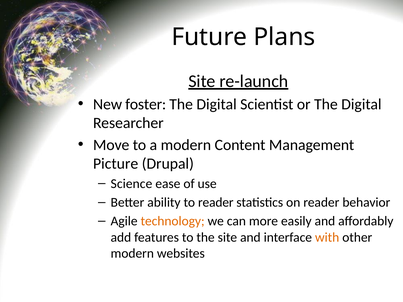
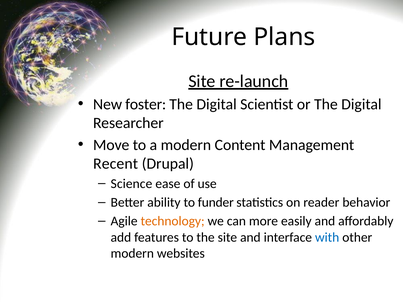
Picture: Picture -> Recent (116, 164)
to reader: reader -> funder (216, 203)
with colour: orange -> blue (327, 237)
